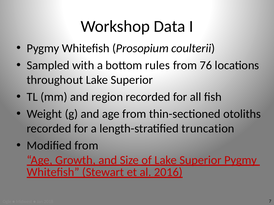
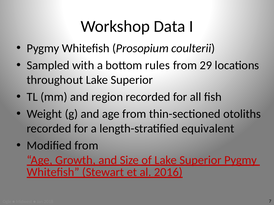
76: 76 -> 29 (206, 65)
truncation: truncation -> equivalent (208, 129)
